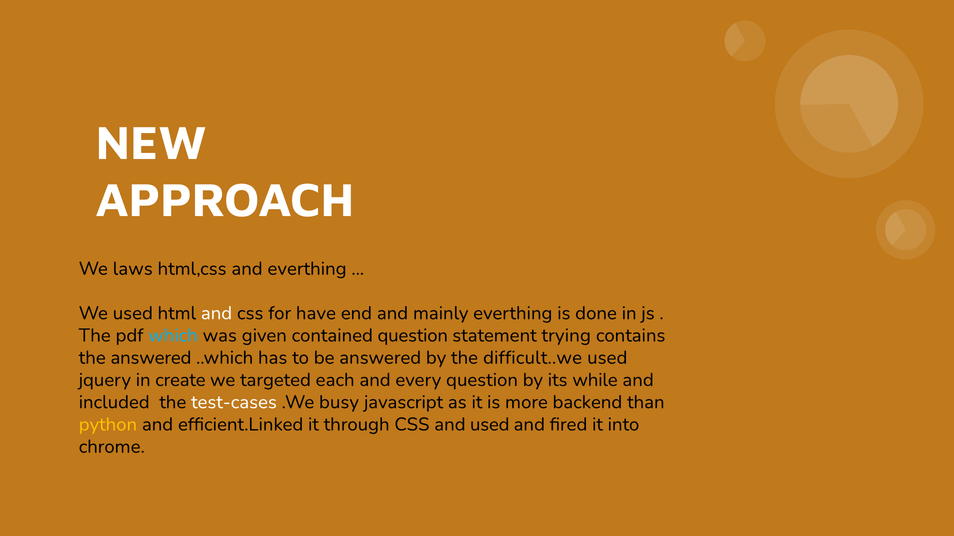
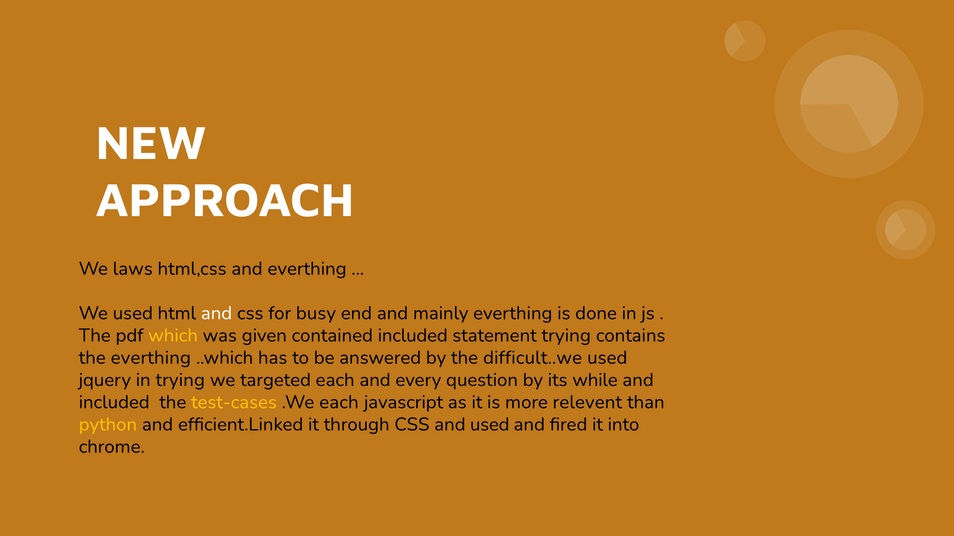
have: have -> busy (316, 314)
which colour: light blue -> yellow (173, 336)
contained question: question -> included (413, 336)
the answered: answered -> everthing (151, 358)
in create: create -> trying (180, 380)
test-cases colour: white -> yellow (234, 403)
.We busy: busy -> each (339, 403)
backend: backend -> relevent (587, 403)
